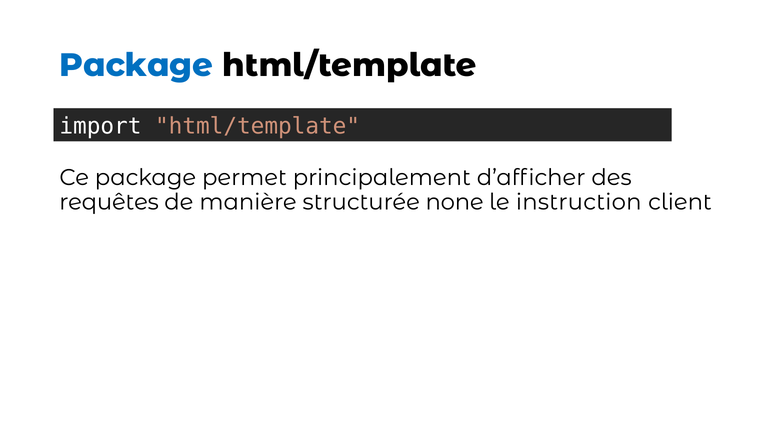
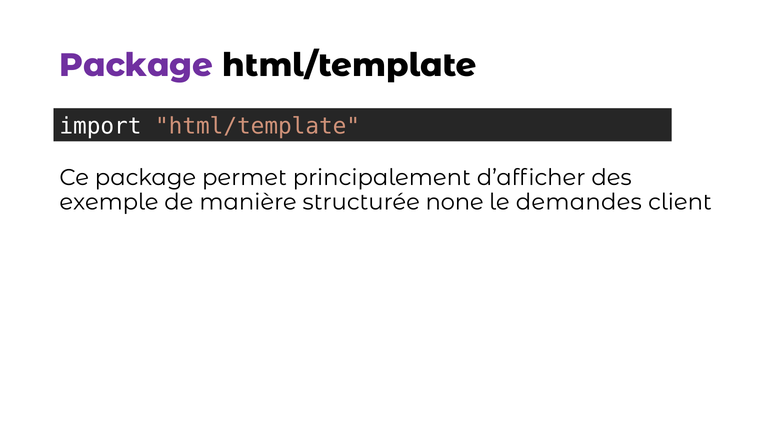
Package colour: blue -> purple (136, 66)
requêtes: requêtes -> exemple (109, 202)
instruction: instruction -> demandes (579, 202)
